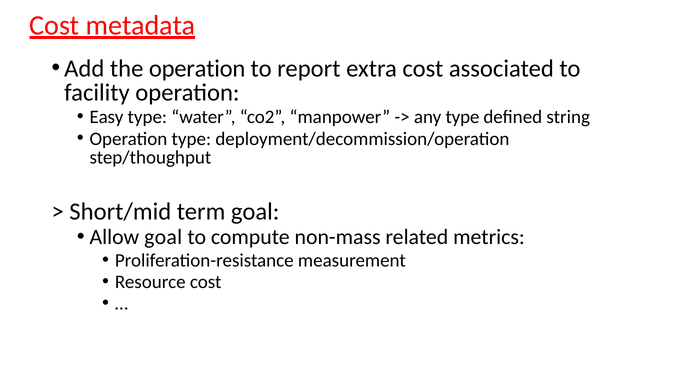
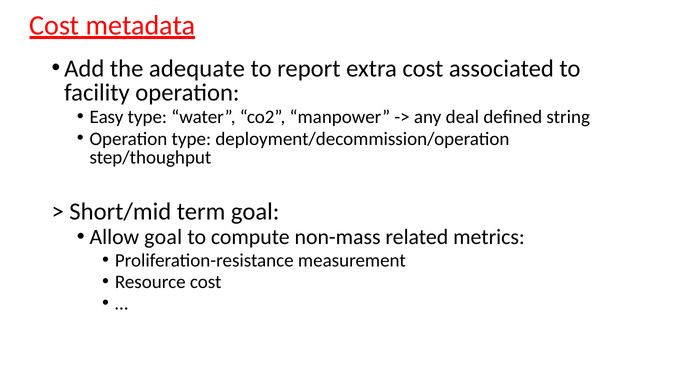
the operation: operation -> adequate (197, 69)
any type: type -> deal (462, 117)
